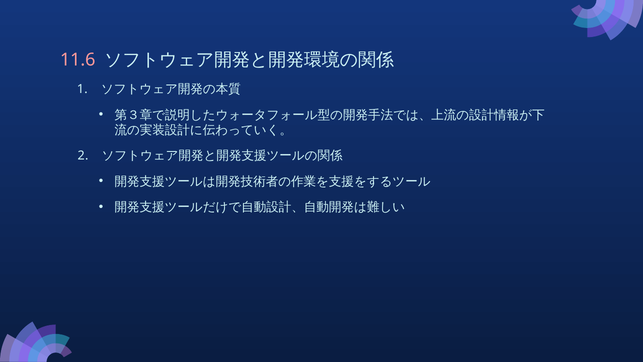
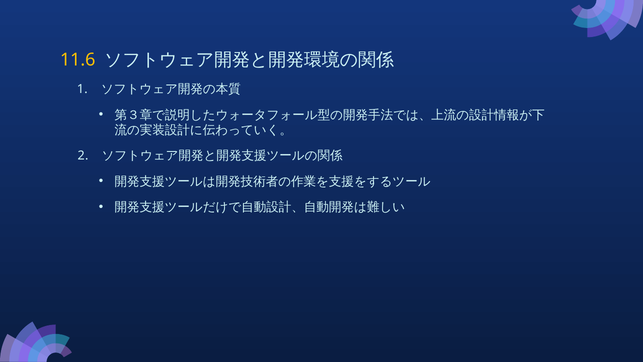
11.6 colour: pink -> yellow (78, 60)
